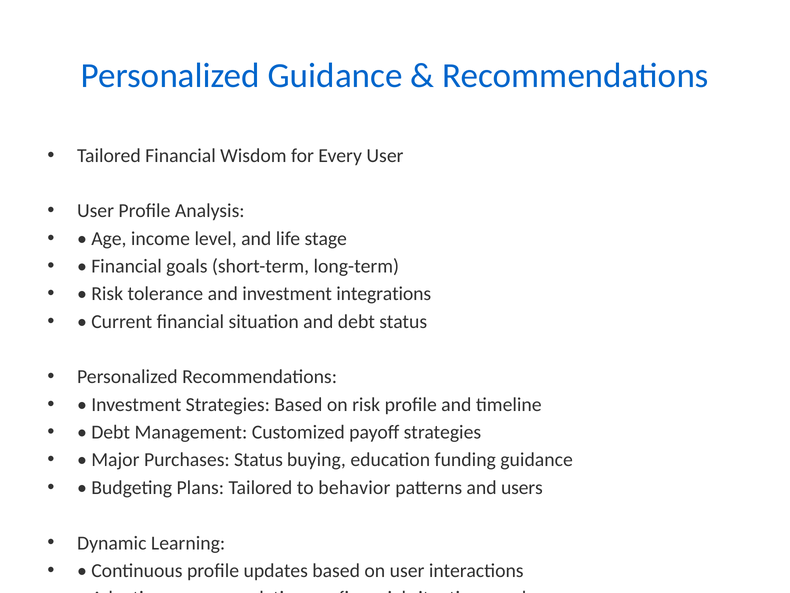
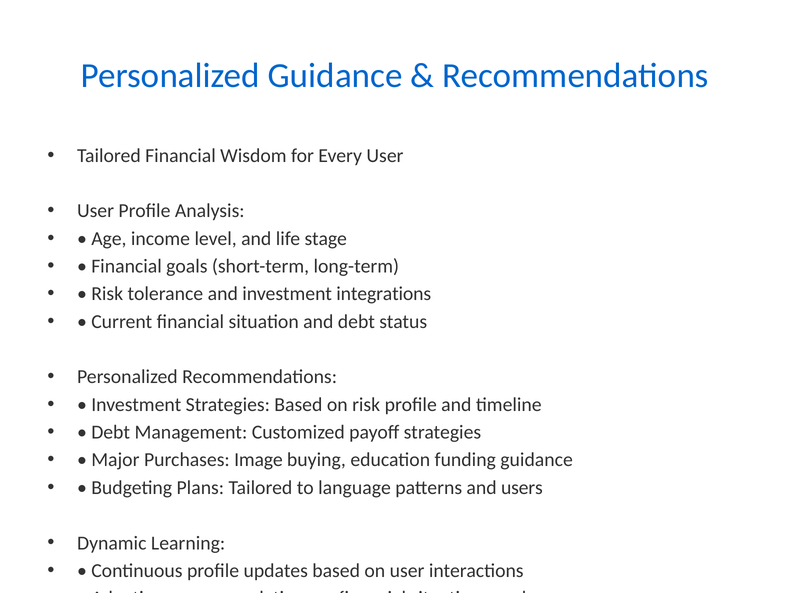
Purchases Status: Status -> Image (258, 460)
behavior: behavior -> language (355, 487)
